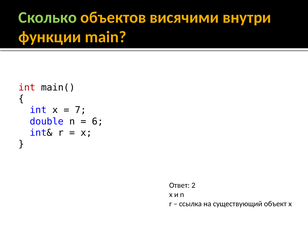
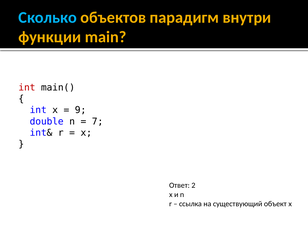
Сколько colour: light green -> light blue (48, 18)
висячими: висячими -> парадигм (184, 18)
7: 7 -> 9 (81, 110)
6: 6 -> 7 (98, 121)
